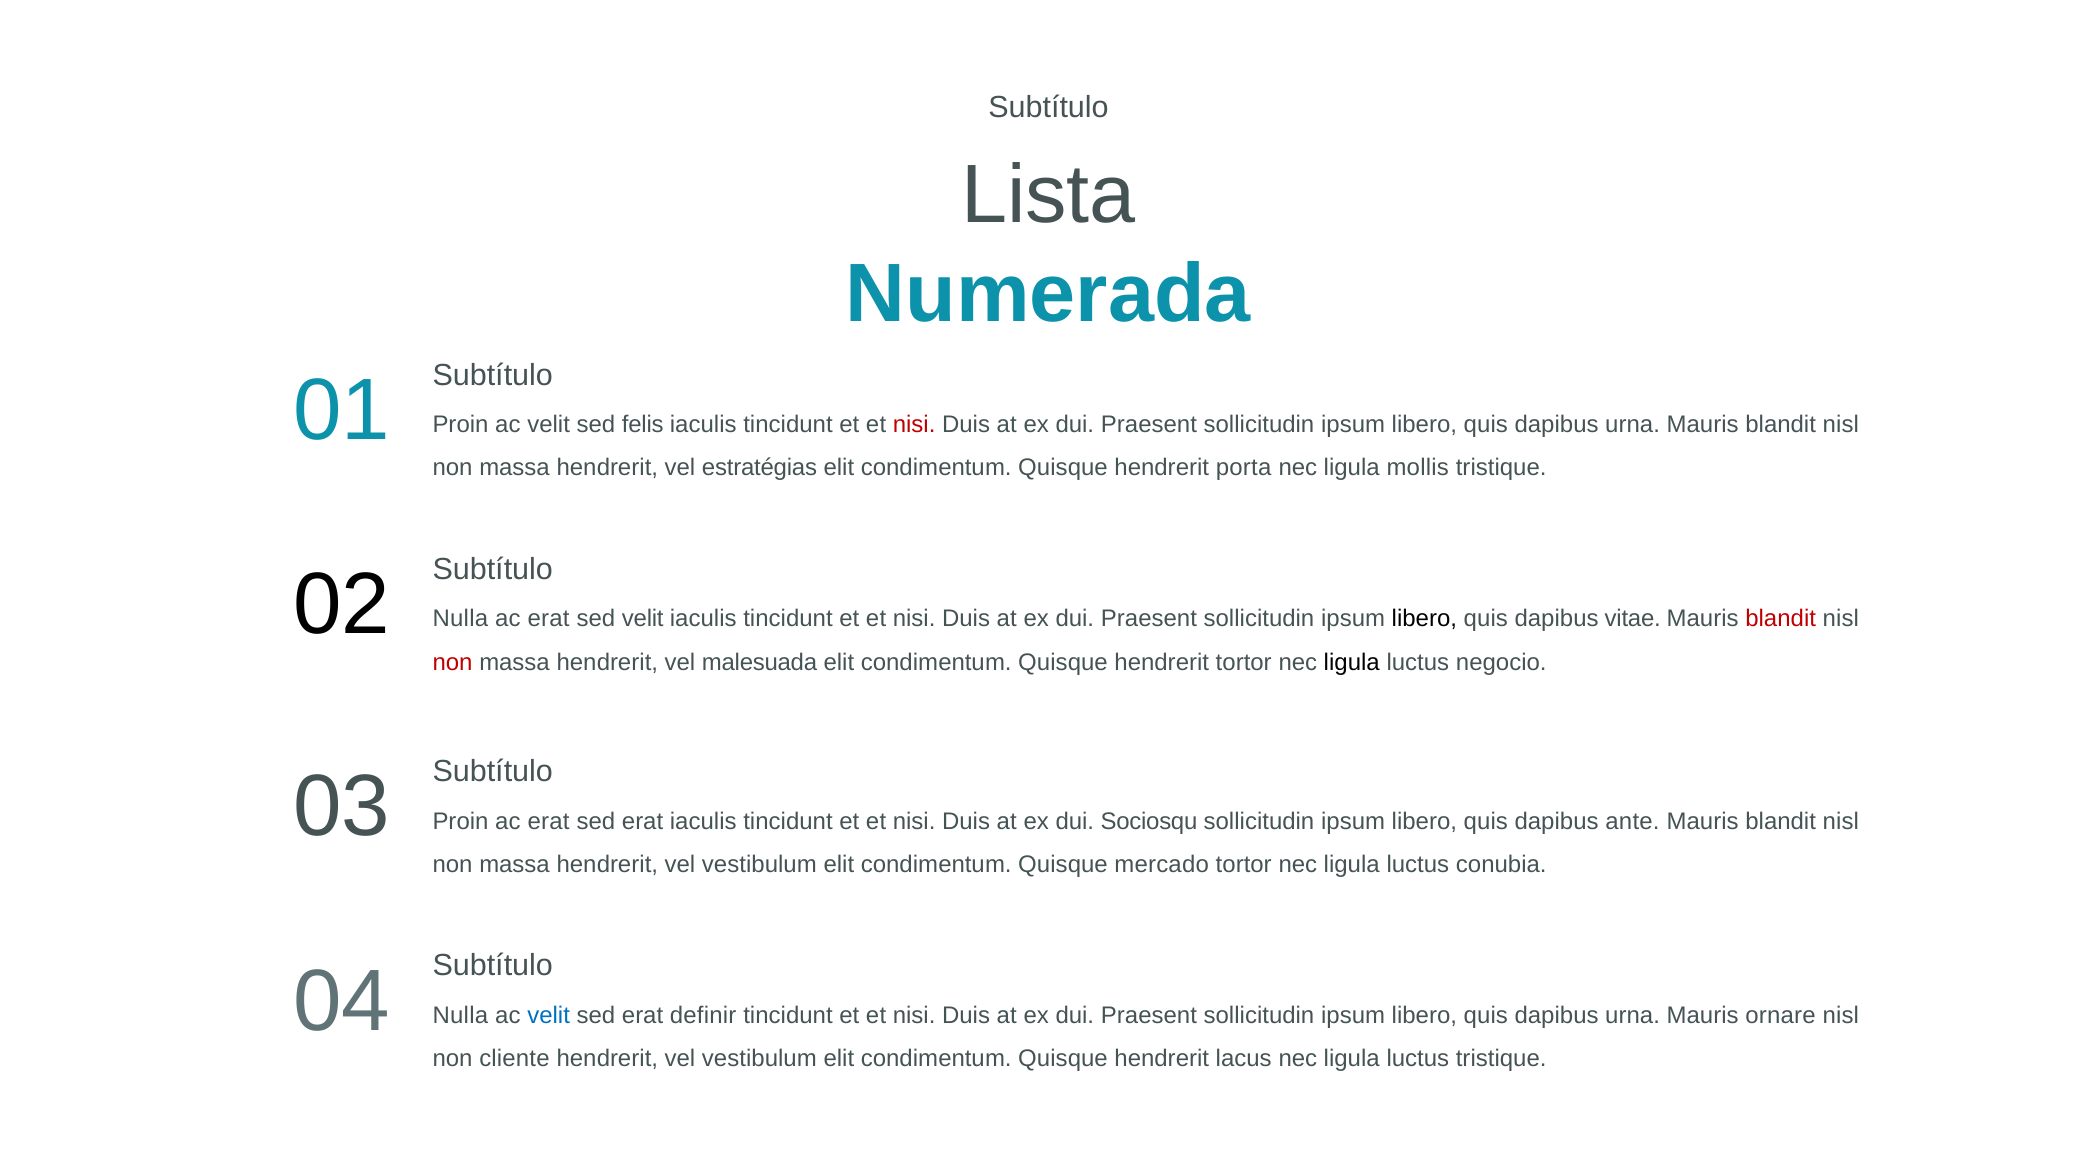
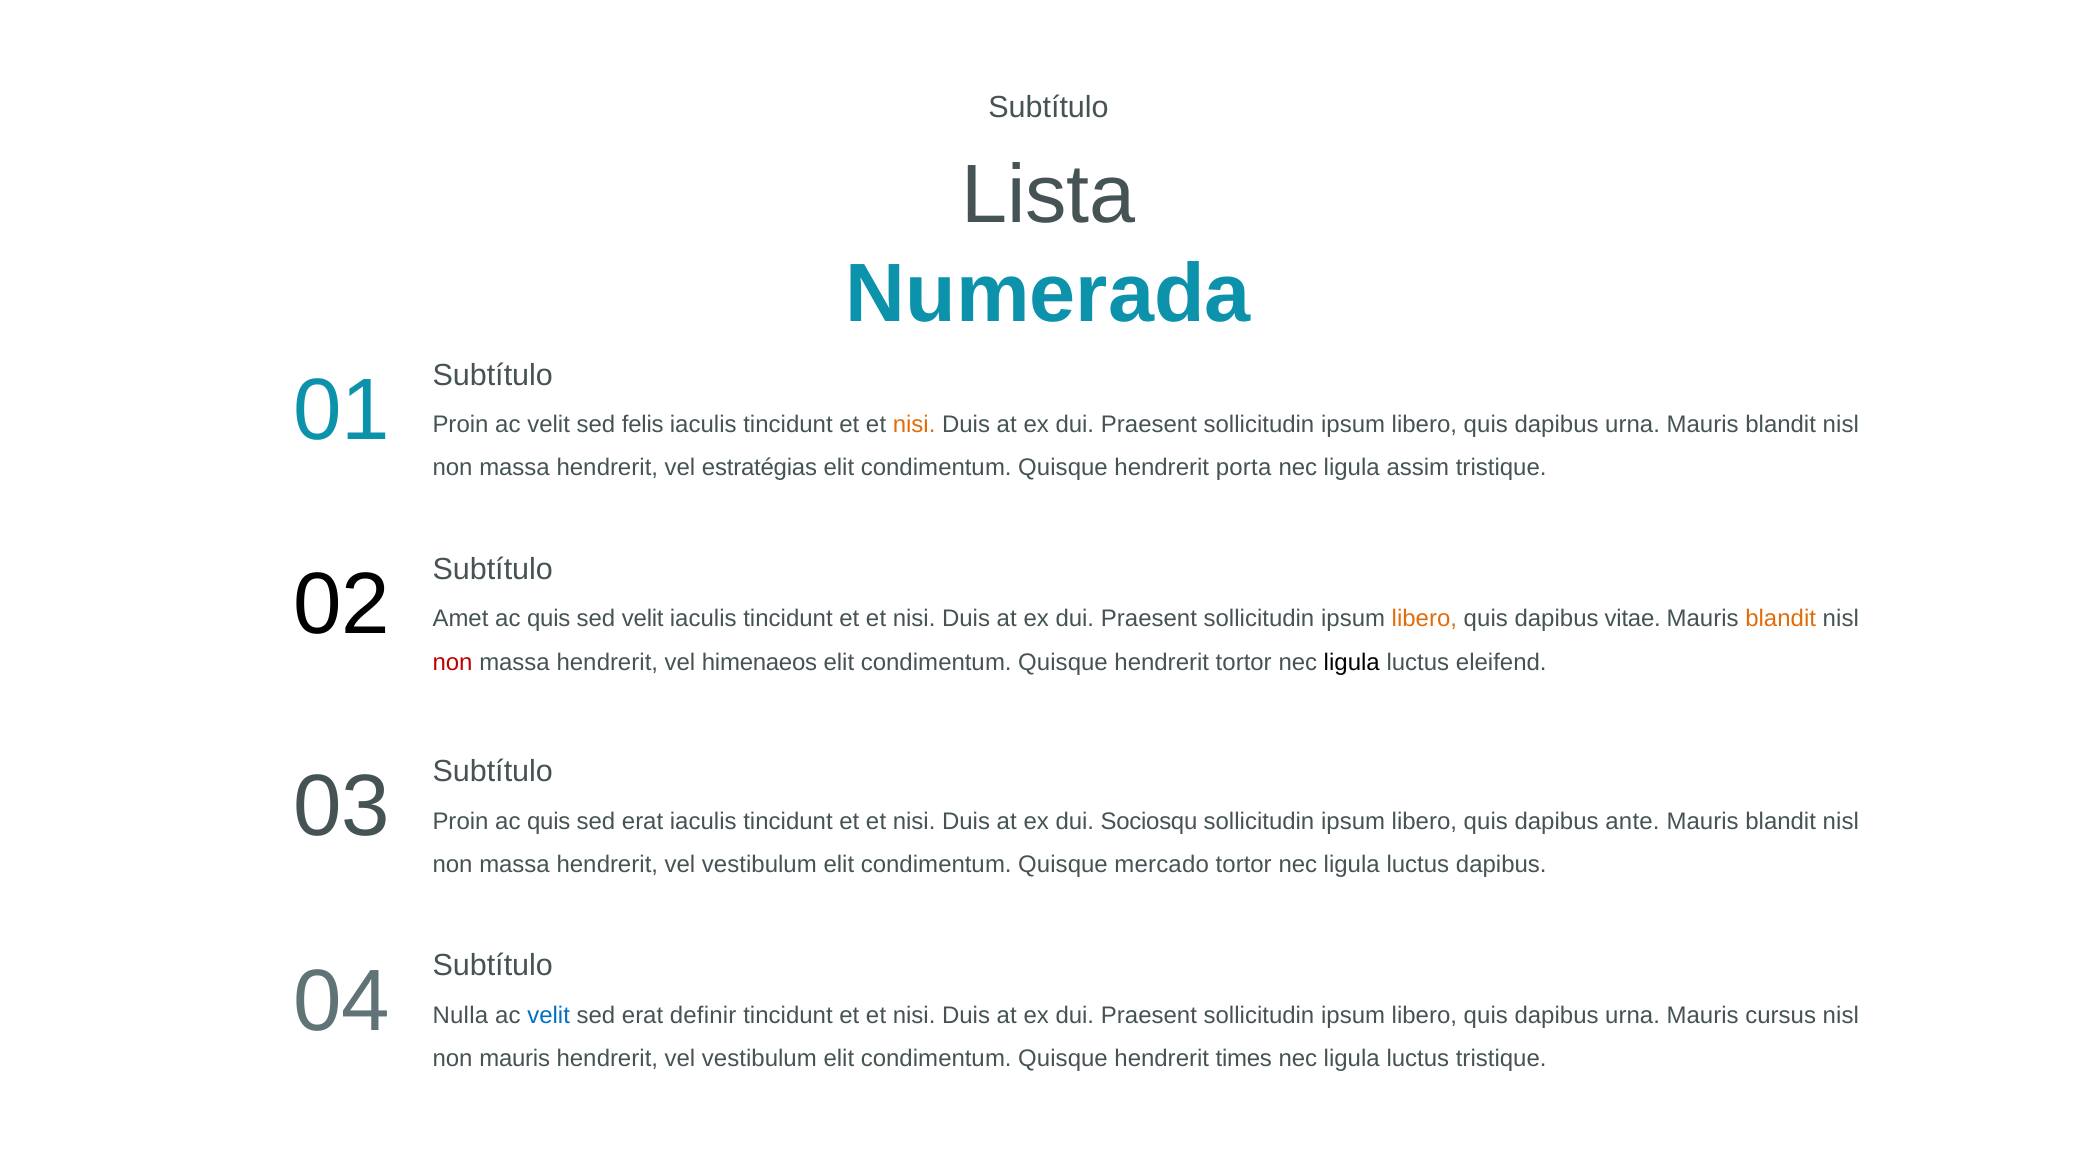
nisi colour: red -> orange (914, 425)
mollis: mollis -> assim (1418, 468)
Nulla: Nulla -> Amet (461, 619)
erat: erat -> quis (549, 619)
libero colour: black -> orange (1424, 619)
blandit colour: red -> orange (1781, 619)
malesuada: malesuada -> himenaeos (760, 662)
negocio: negocio -> eleifend (1501, 662)
Proin ac erat: erat -> quis (549, 821)
luctus conubia: conubia -> dapibus (1501, 865)
ornare: ornare -> cursus (1781, 1016)
non cliente: cliente -> mauris (515, 1059)
lacus: lacus -> times (1244, 1059)
